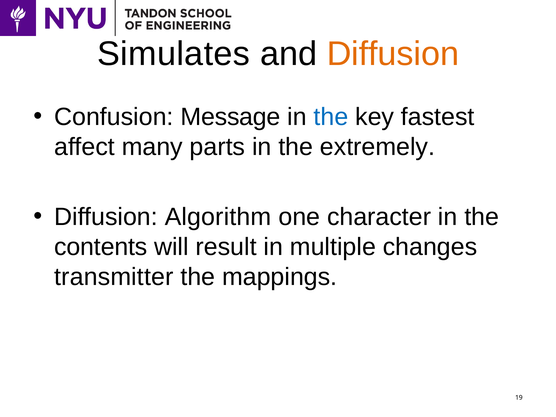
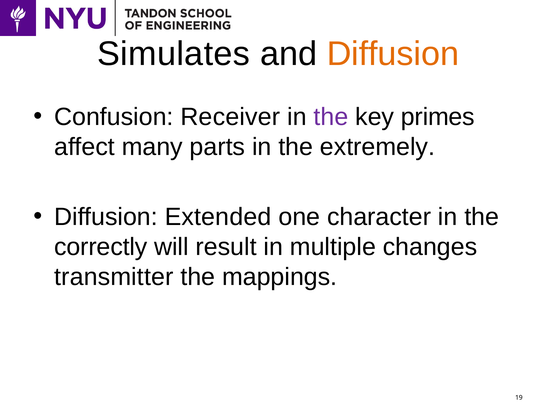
Message: Message -> Receiver (230, 117)
the colour: blue -> purple (331, 117)
fastest: fastest -> primes (438, 117)
Algorithm: Algorithm -> Extended (218, 217)
contents: contents -> correctly (101, 247)
